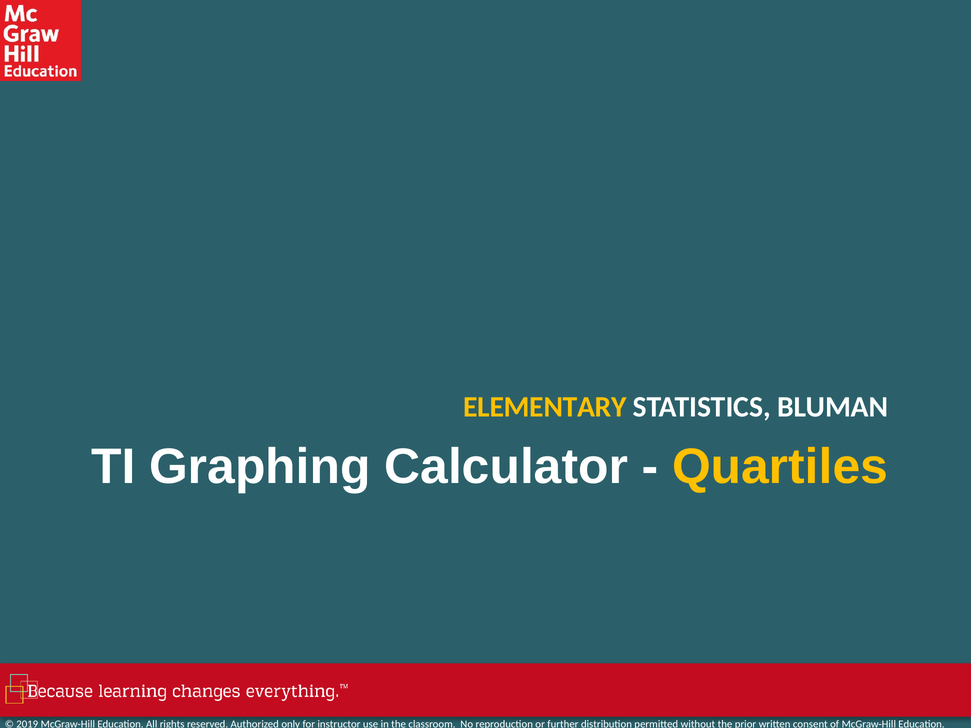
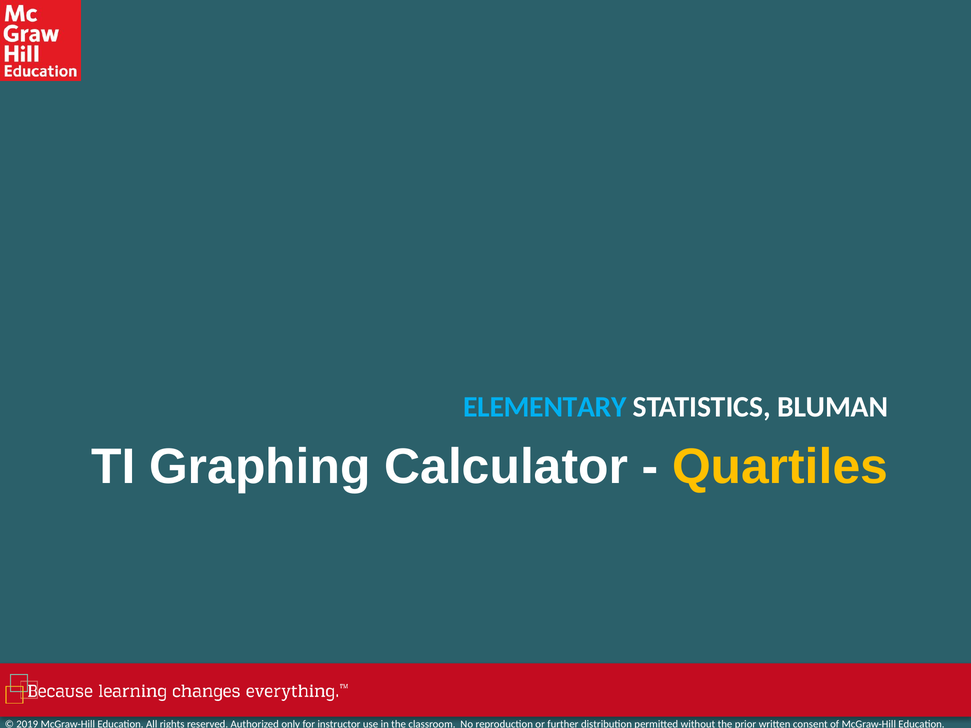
ELEMENTARY colour: yellow -> light blue (545, 407)
